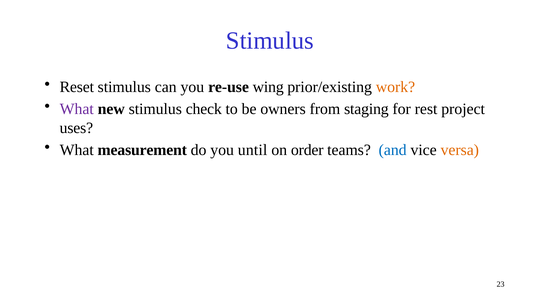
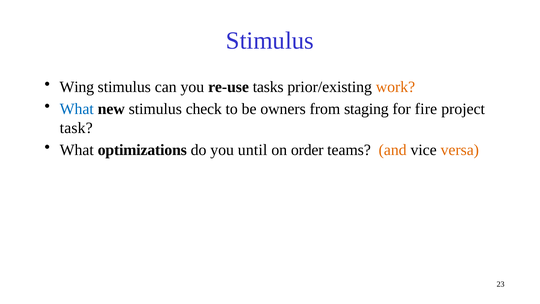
Reset: Reset -> Wing (77, 87)
wing: wing -> tasks (268, 87)
What colour: purple -> blue (77, 109)
rest: rest -> fire (426, 109)
uses: uses -> task (76, 128)
measurement: measurement -> optimizations (142, 150)
and colour: blue -> orange (393, 150)
